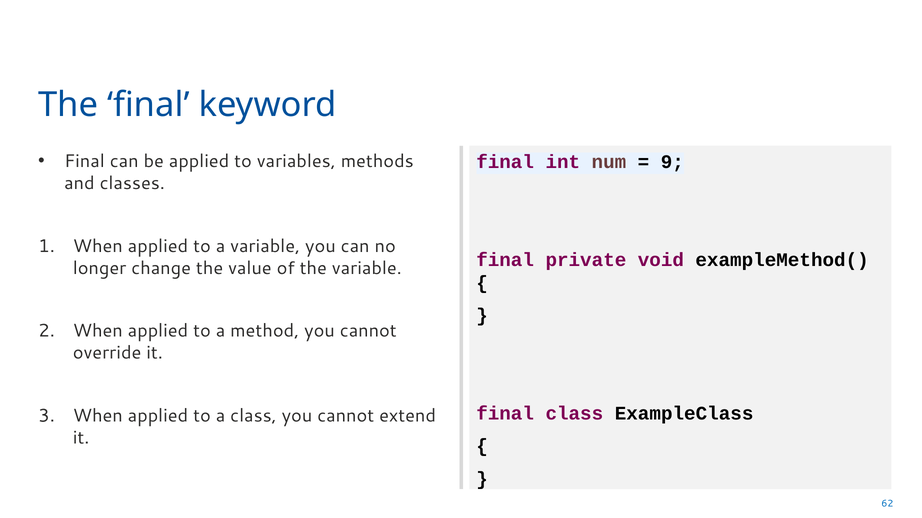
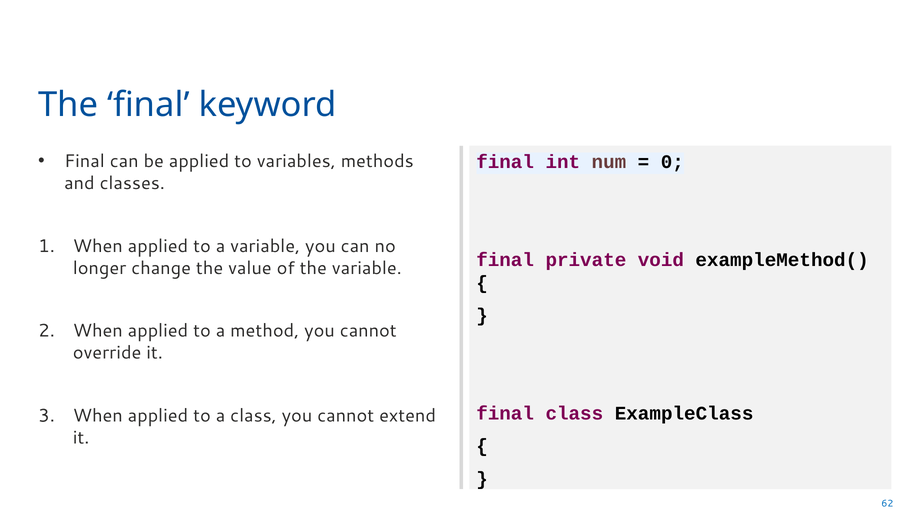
9: 9 -> 0 (672, 162)
